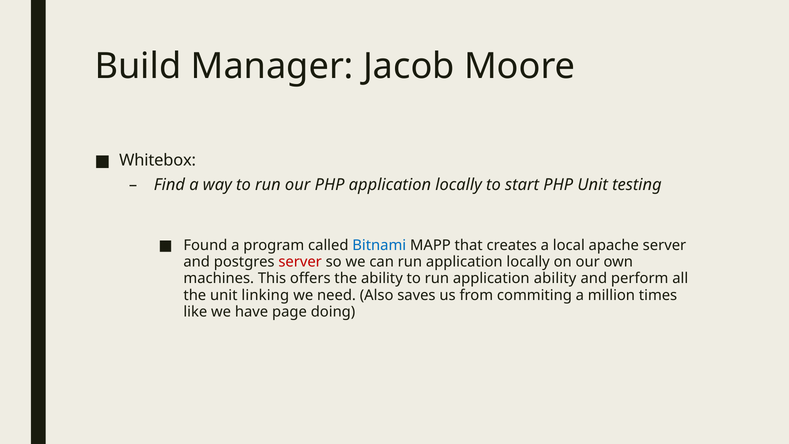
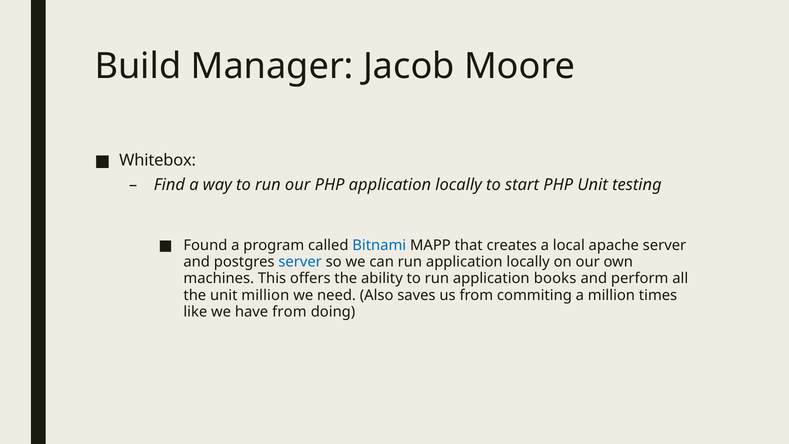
server colour: red -> blue (300, 262)
application ability: ability -> books (555, 278)
unit linking: linking -> million (265, 295)
have page: page -> from (289, 312)
